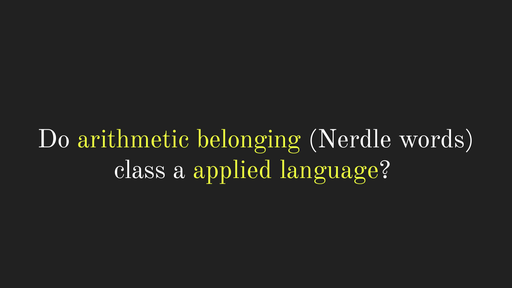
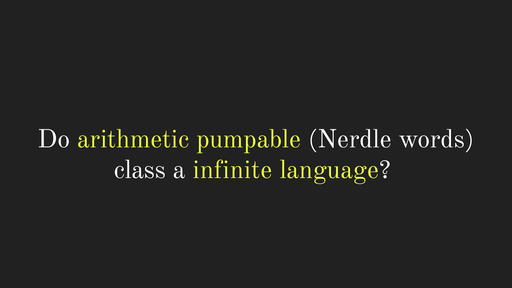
belonging: belonging -> pumpable (249, 139)
applied: applied -> infinite (233, 170)
